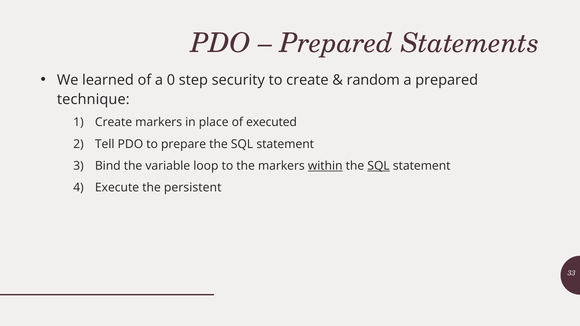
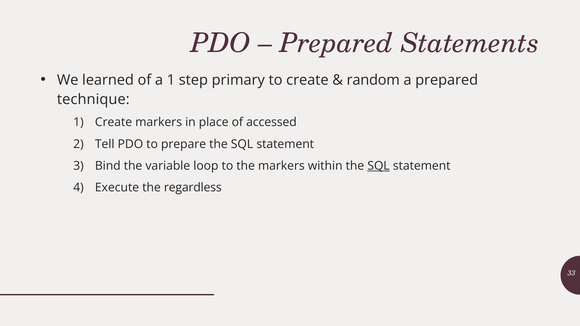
a 0: 0 -> 1 (171, 80)
security: security -> primary (238, 80)
executed: executed -> accessed (271, 122)
within underline: present -> none (325, 166)
persistent: persistent -> regardless (193, 188)
